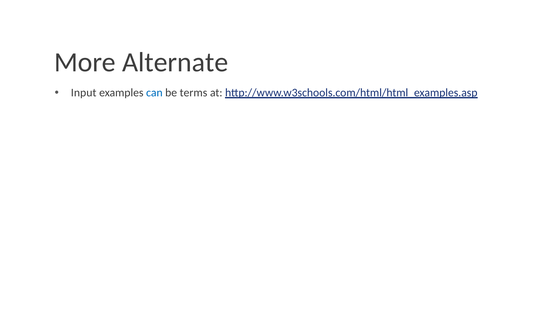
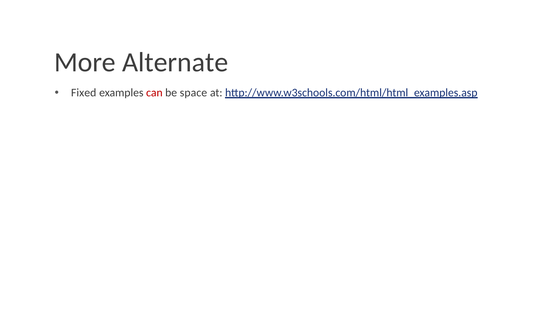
Input: Input -> Fixed (84, 93)
can colour: blue -> red (154, 93)
terms: terms -> space (193, 93)
